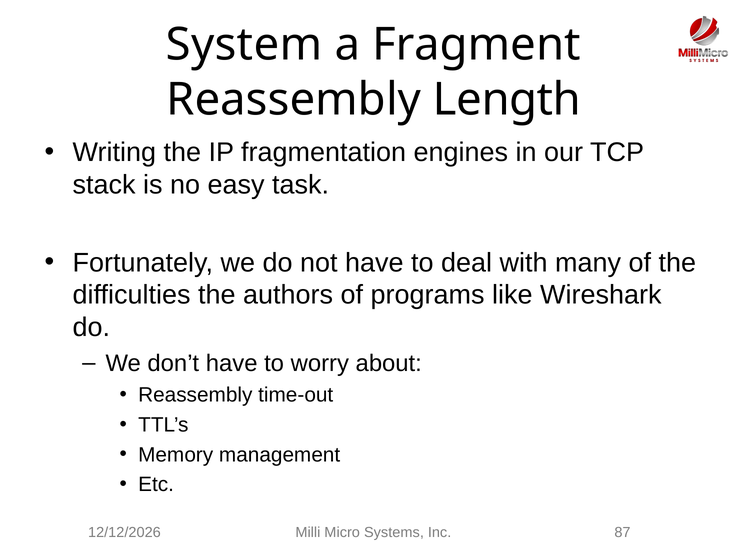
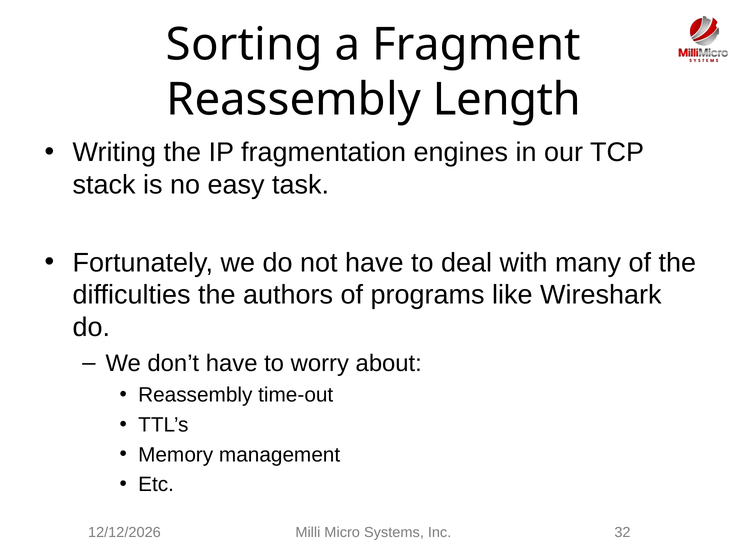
System: System -> Sorting (244, 45)
87: 87 -> 32 (622, 533)
